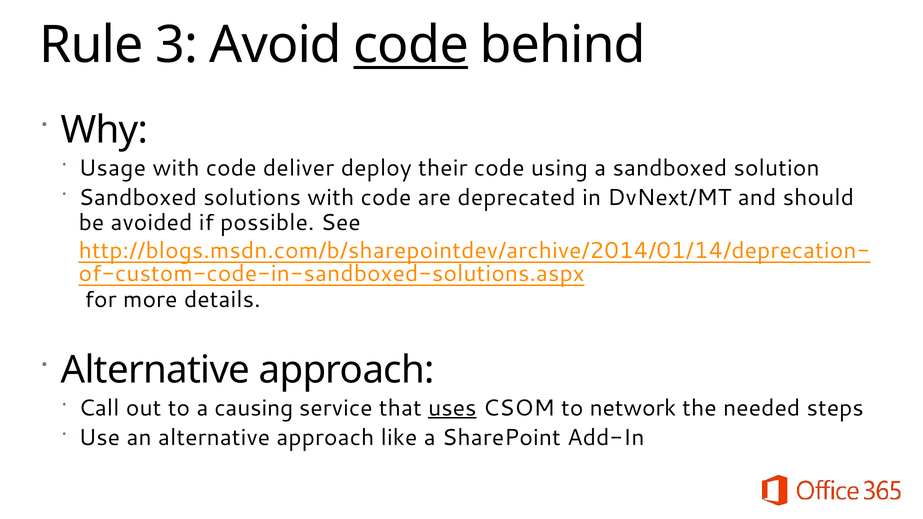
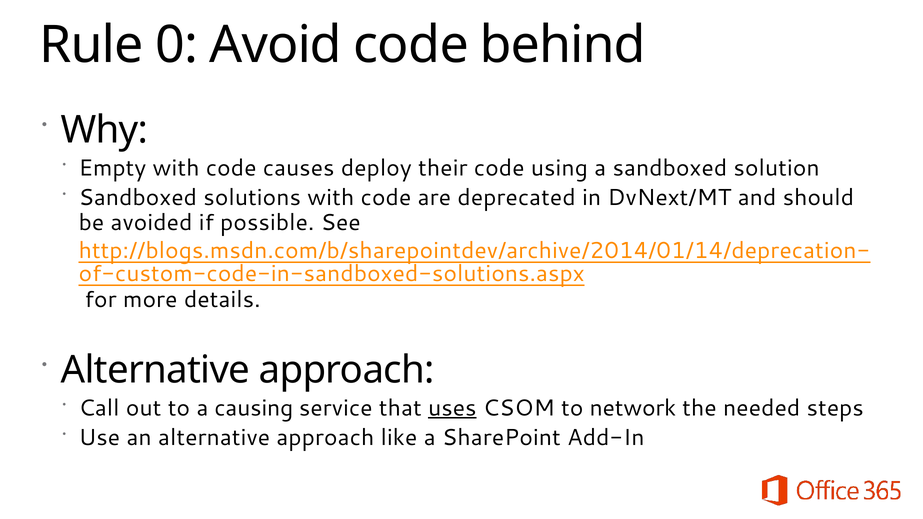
3: 3 -> 0 (177, 45)
code underline: present -> none (411, 45)
Usage: Usage -> Empty (112, 168)
deliver: deliver -> causes (299, 168)
